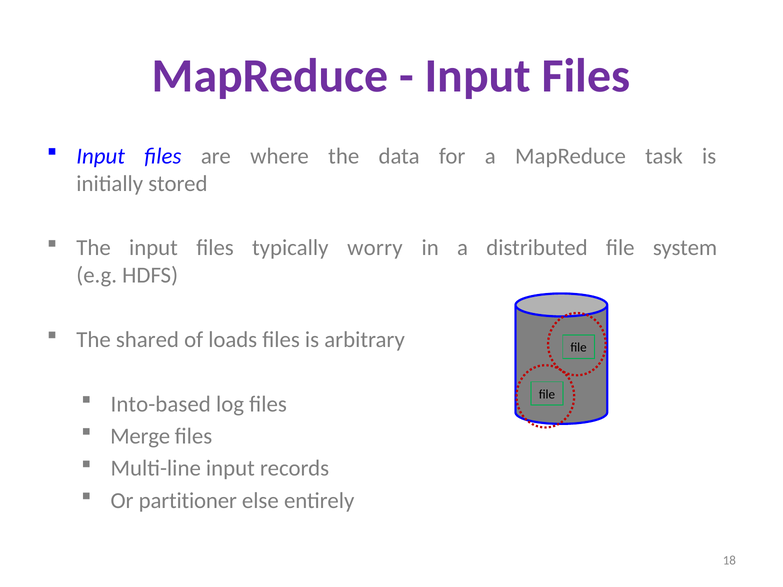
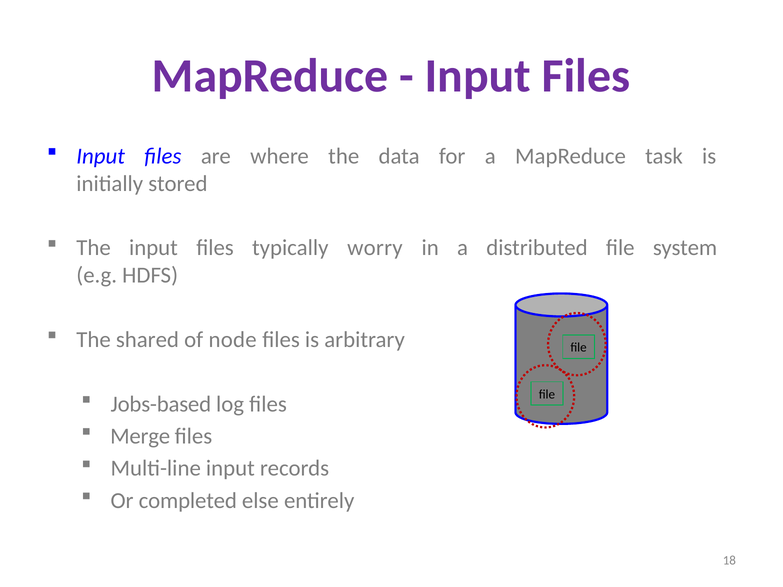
loads: loads -> node (233, 340)
Into-based: Into-based -> Jobs-based (161, 404)
partitioner: partitioner -> completed (188, 501)
